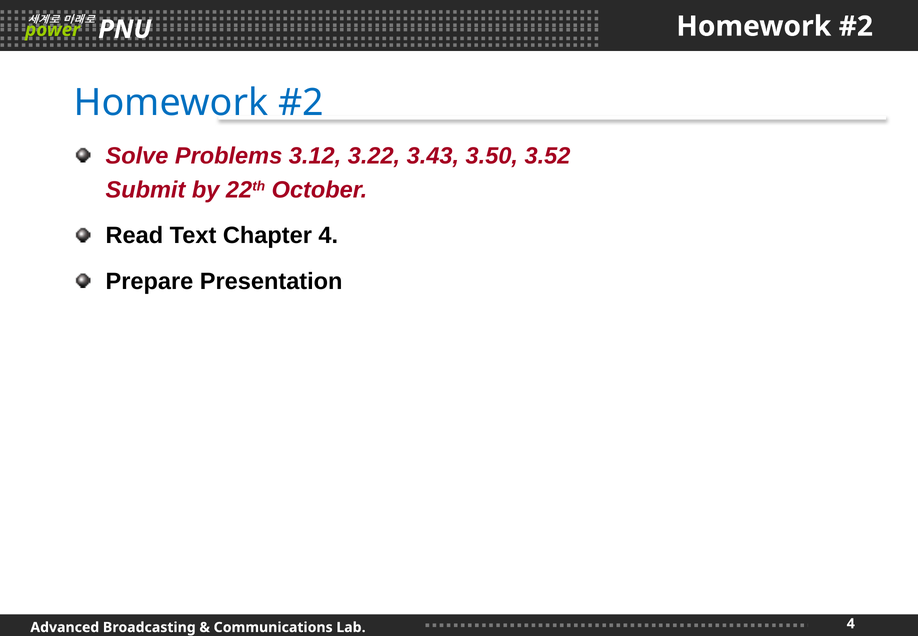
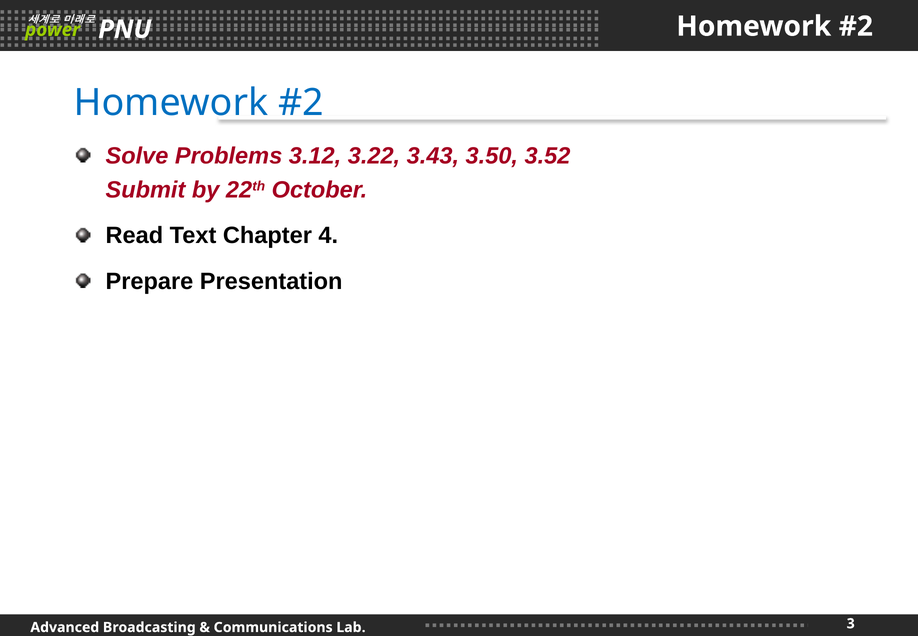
4: 4 -> 3 (851, 623)
